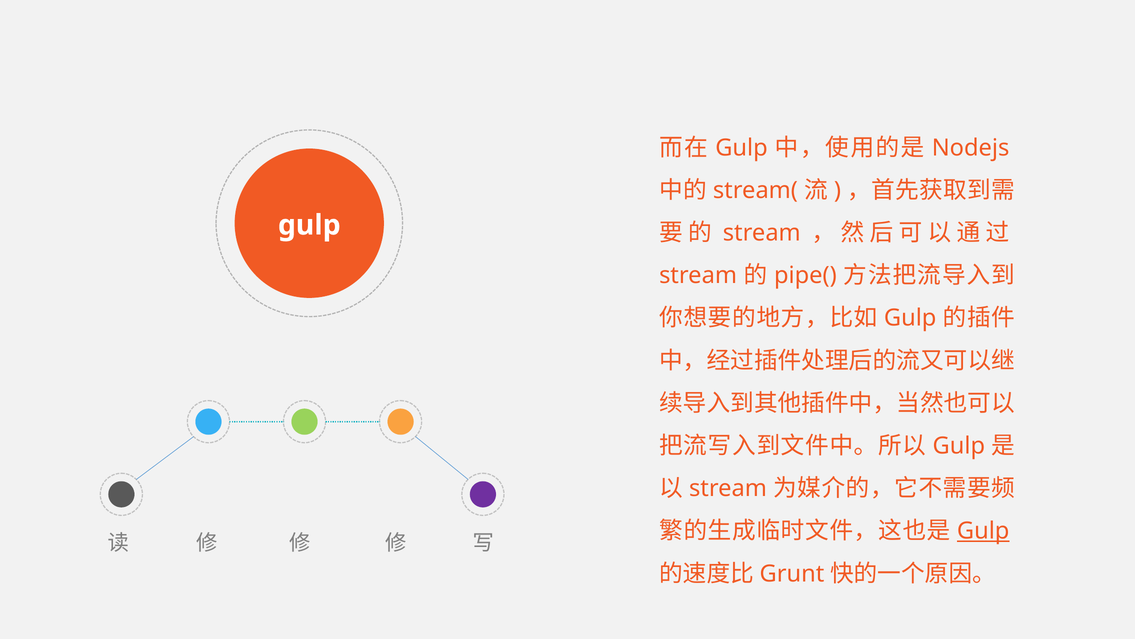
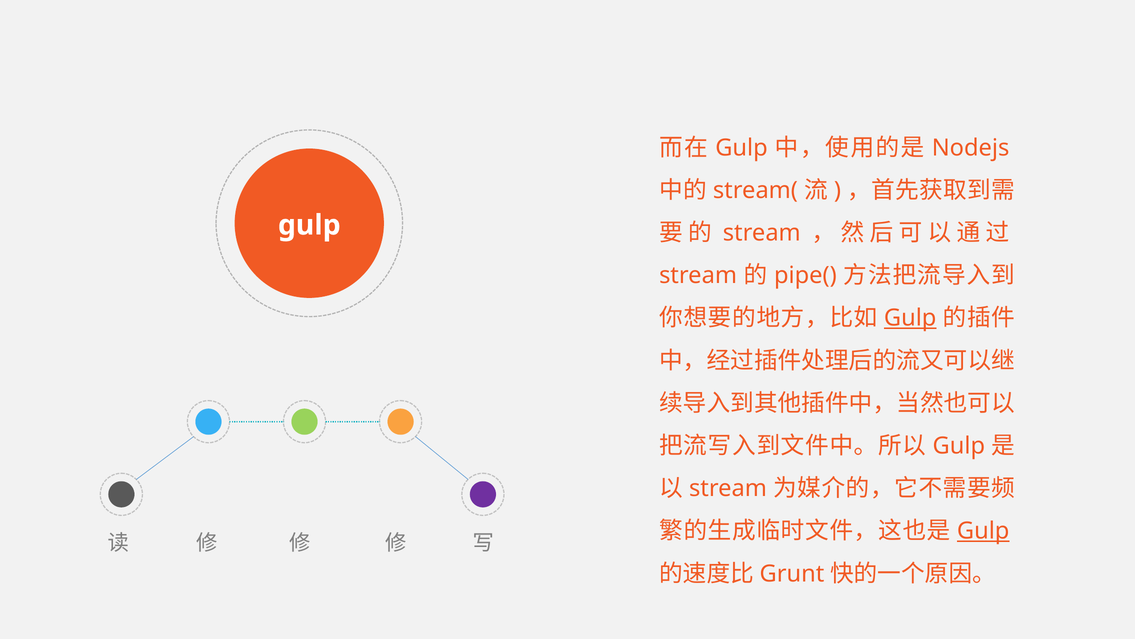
Gulp underline: none -> present (910, 318)
